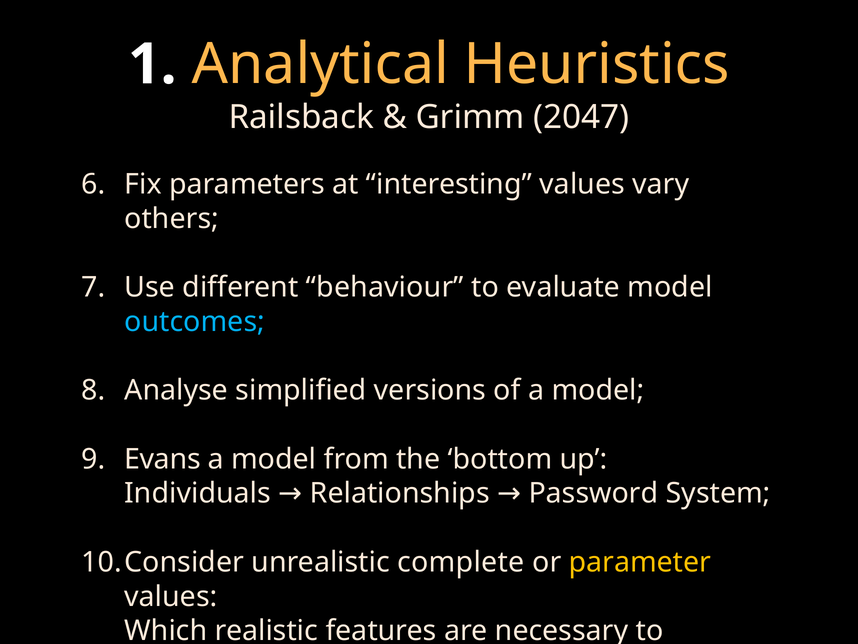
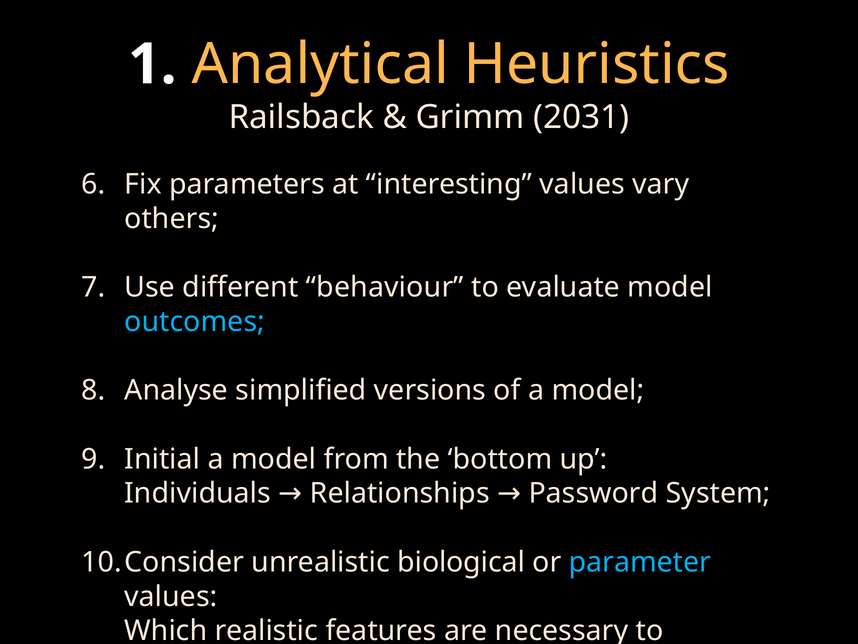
2047: 2047 -> 2031 (581, 117)
Evans: Evans -> Initial (162, 459)
complete: complete -> biological (461, 562)
parameter colour: yellow -> light blue (640, 562)
